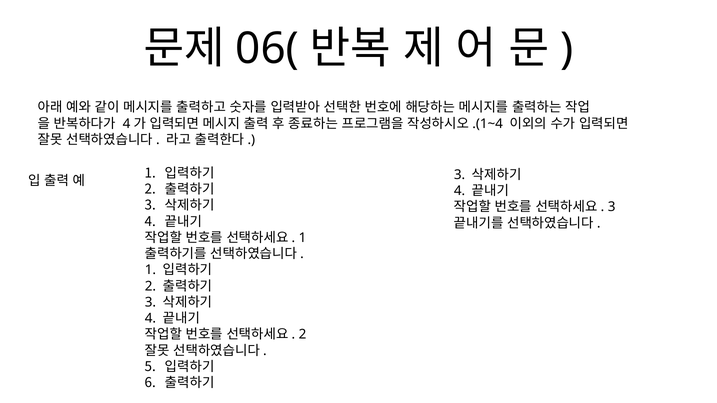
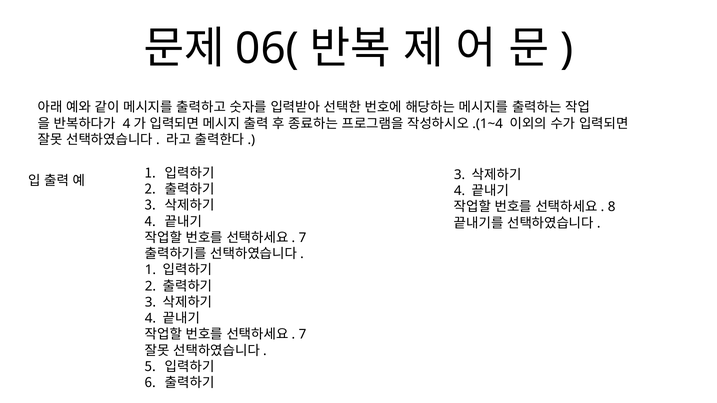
3: 3 -> 8 (612, 207)
1: 1 -> 7 (303, 238)
2: 2 -> 7 (303, 335)
